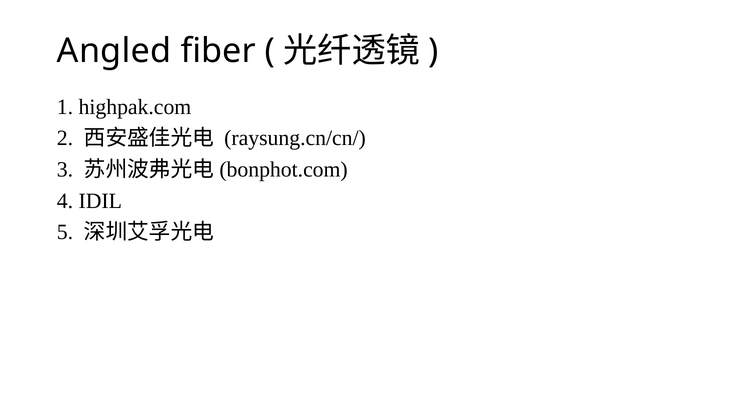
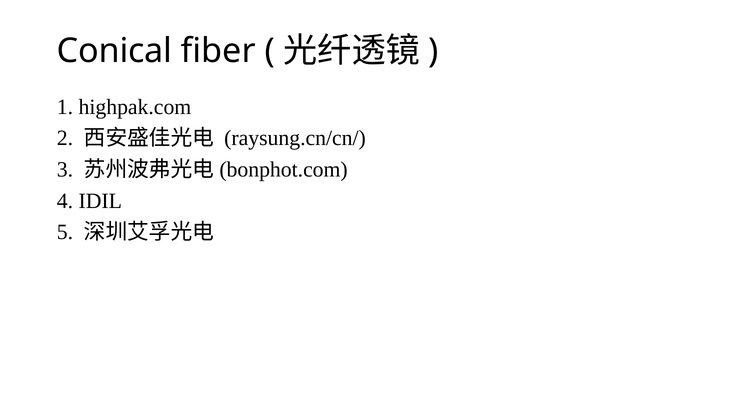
Angled: Angled -> Conical (114, 51)
